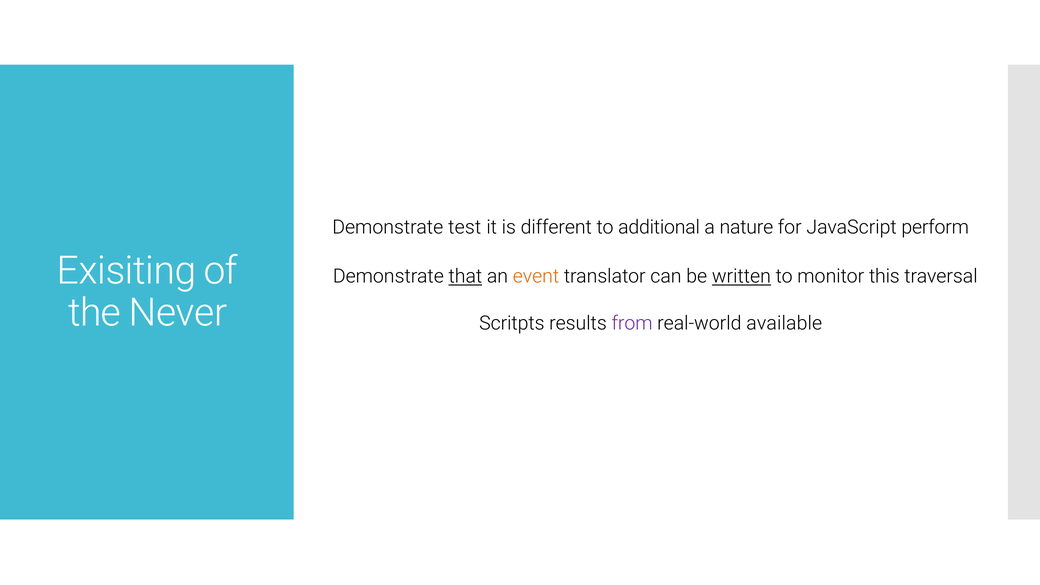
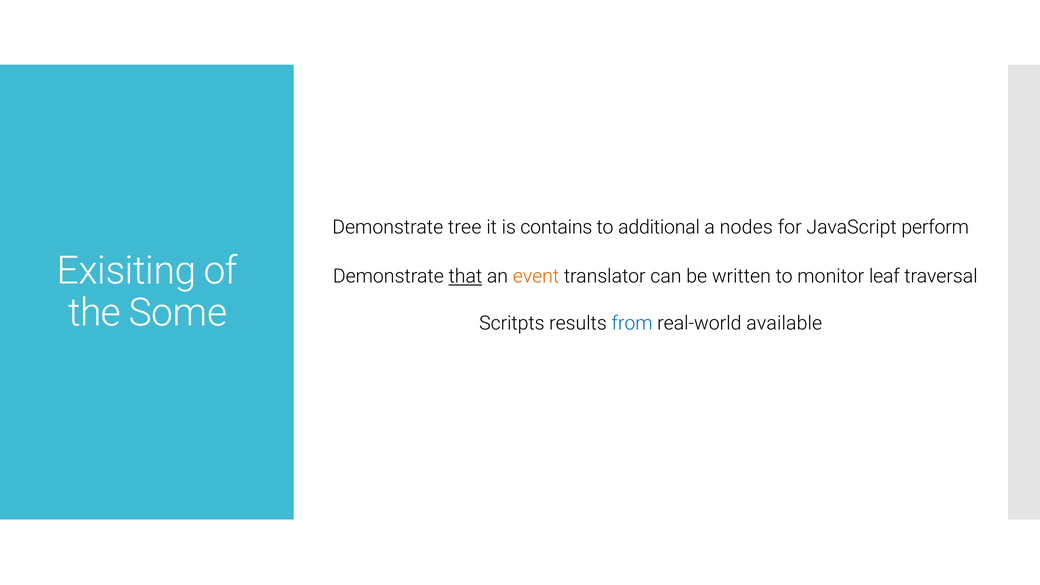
test: test -> tree (465, 227)
different: different -> contains (556, 227)
nature: nature -> nodes (746, 227)
written underline: present -> none (741, 276)
this: this -> leaf (884, 276)
Never: Never -> Some (178, 313)
from colour: purple -> blue (632, 323)
